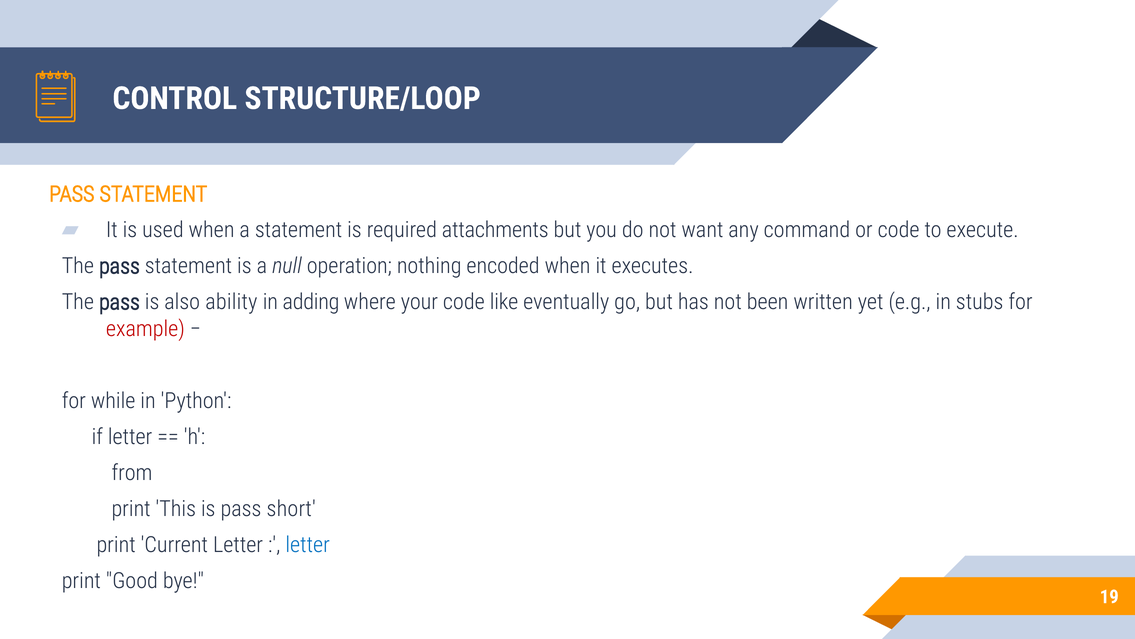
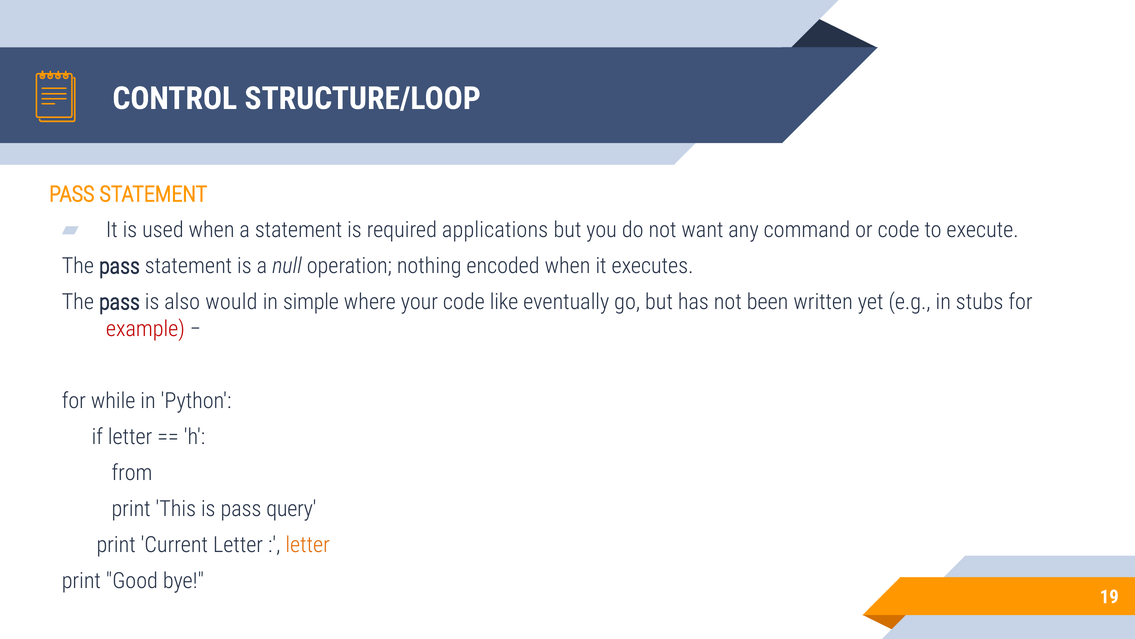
attachments: attachments -> applications (495, 230)
ability: ability -> would (231, 302)
adding: adding -> simple (311, 302)
short: short -> query (291, 508)
letter colour: blue -> orange (308, 544)
